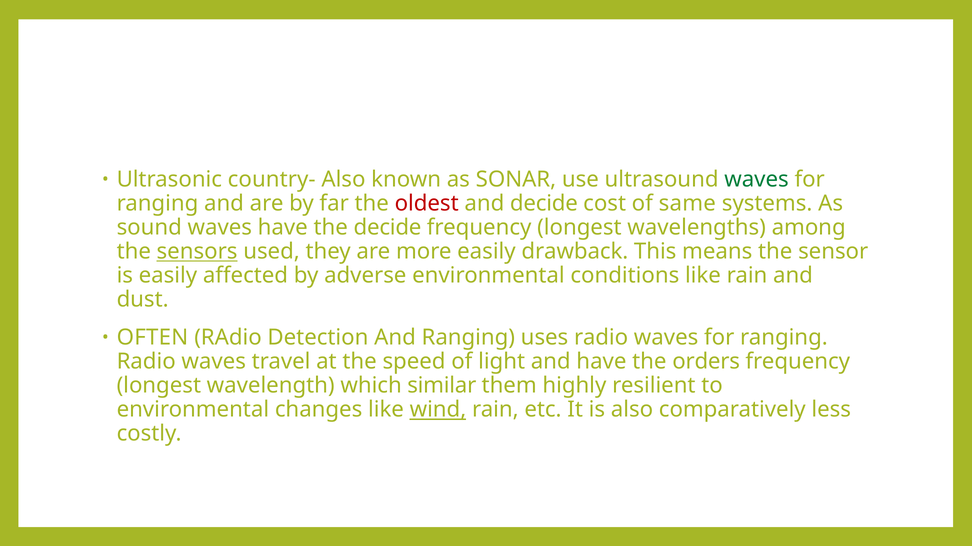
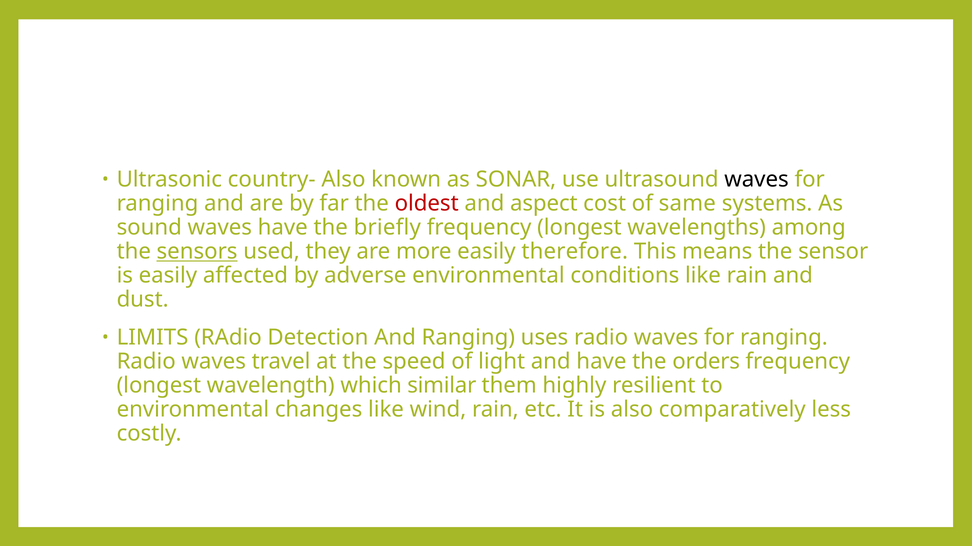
waves colour: green -> black (757, 180)
and decide: decide -> aspect (544, 204)
the decide: decide -> briefly (387, 228)
drawback: drawback -> therefore (575, 252)
OFTEN: OFTEN -> LIMITS (153, 338)
wind underline: present -> none (438, 410)
